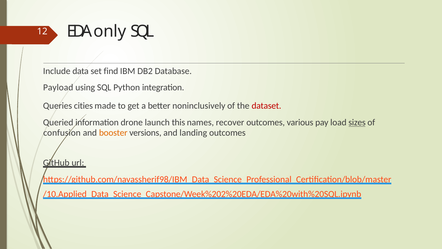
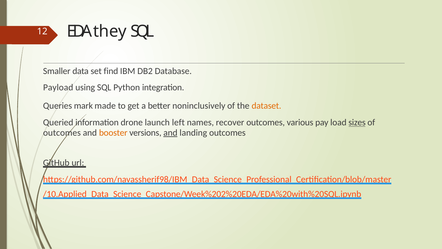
only: only -> they (110, 31)
Include: Include -> Smaller (57, 71)
cities: cities -> mark (83, 106)
dataset colour: red -> orange (266, 106)
this: this -> left (178, 122)
confusion: confusion -> outcomes (62, 132)
and underline: none -> present (170, 132)
